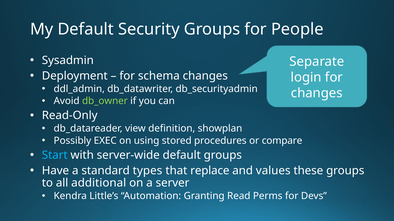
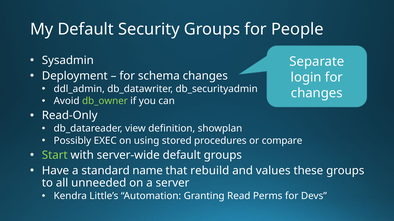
Start colour: light blue -> light green (55, 156)
types: types -> name (148, 171)
replace: replace -> rebuild (210, 171)
additional: additional -> unneeded (99, 183)
